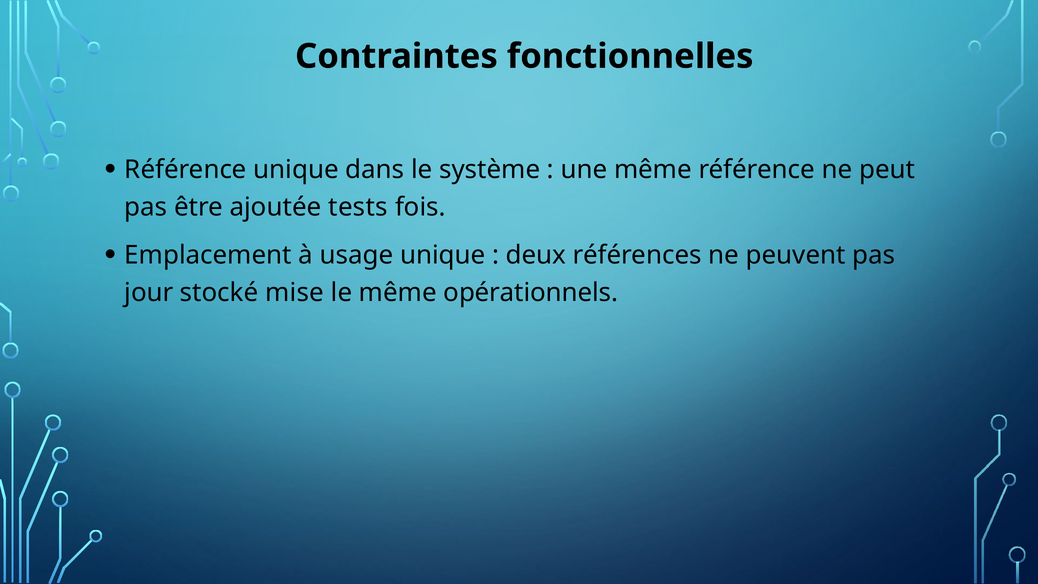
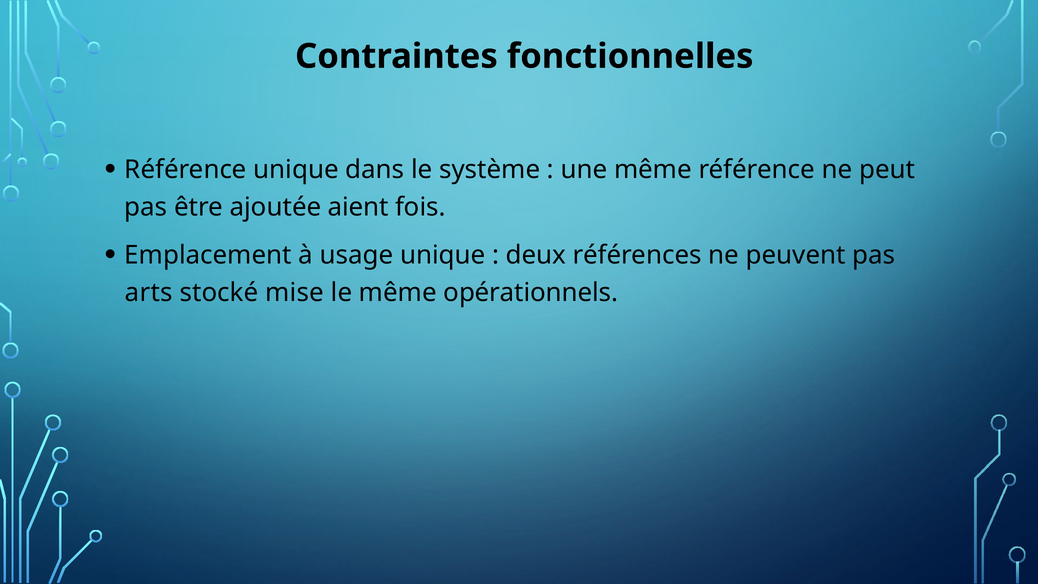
tests: tests -> aient (358, 207)
jour: jour -> arts (149, 293)
